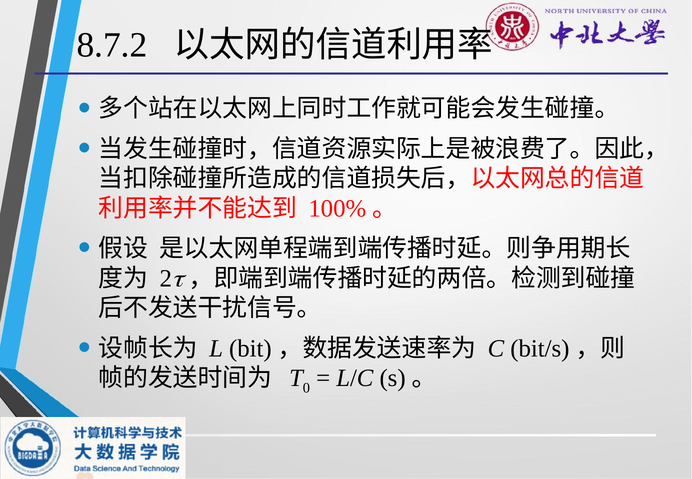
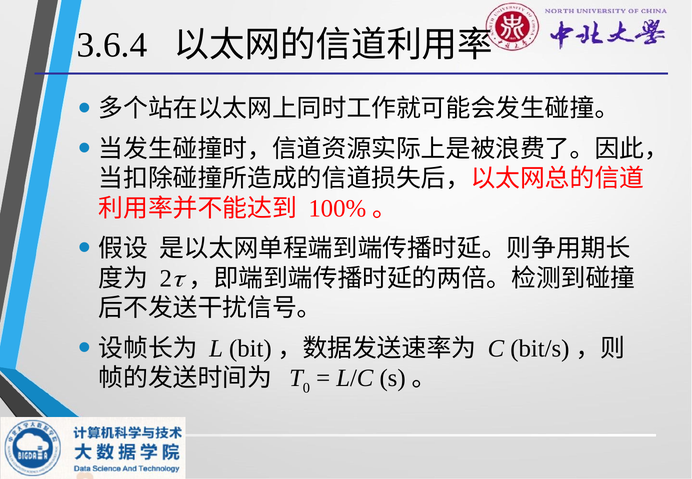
8.7.2: 8.7.2 -> 3.6.4 (112, 45)
